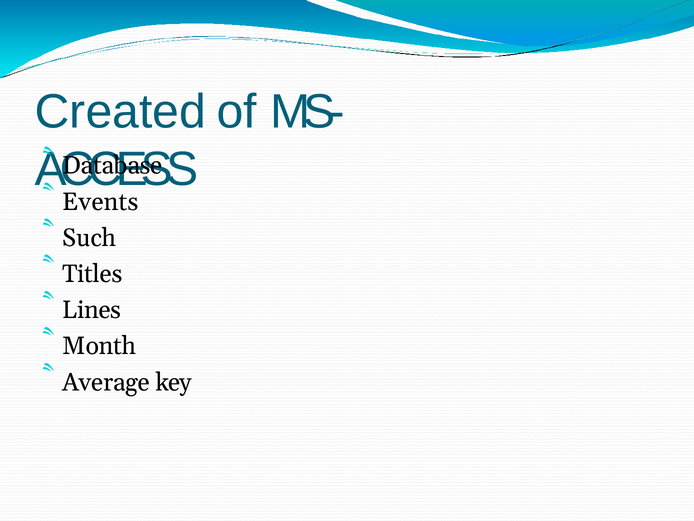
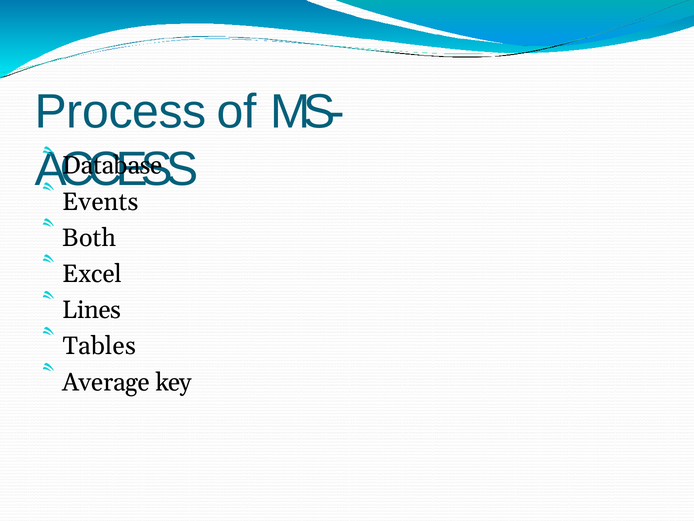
Created: Created -> Process (121, 112)
Such: Such -> Both (89, 238)
Titles: Titles -> Excel (92, 274)
Month: Month -> Tables (99, 346)
